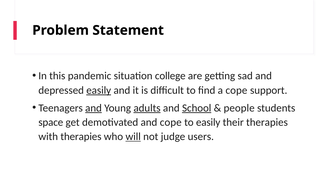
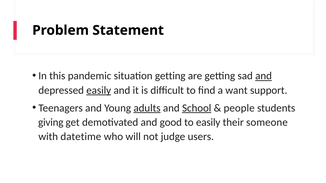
situation college: college -> getting (170, 76)
and underline: none -> present (264, 76)
a cope: cope -> want (236, 90)
and underline: present -> none (94, 108)
space: space -> giving (51, 123)
and cope: cope -> good (171, 123)
their therapies: therapies -> someone (267, 123)
with therapies: therapies -> datetime (81, 137)
will underline: present -> none (133, 137)
